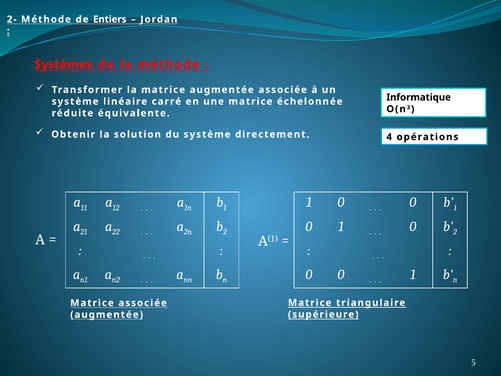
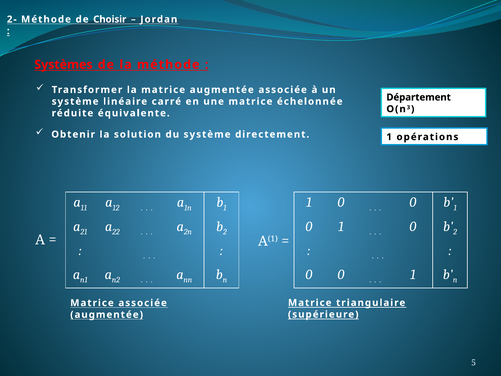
Entiers: Entiers -> Choisir (110, 19)
Informatique: Informatique -> Département (419, 97)
directement 4: 4 -> 1 (389, 137)
